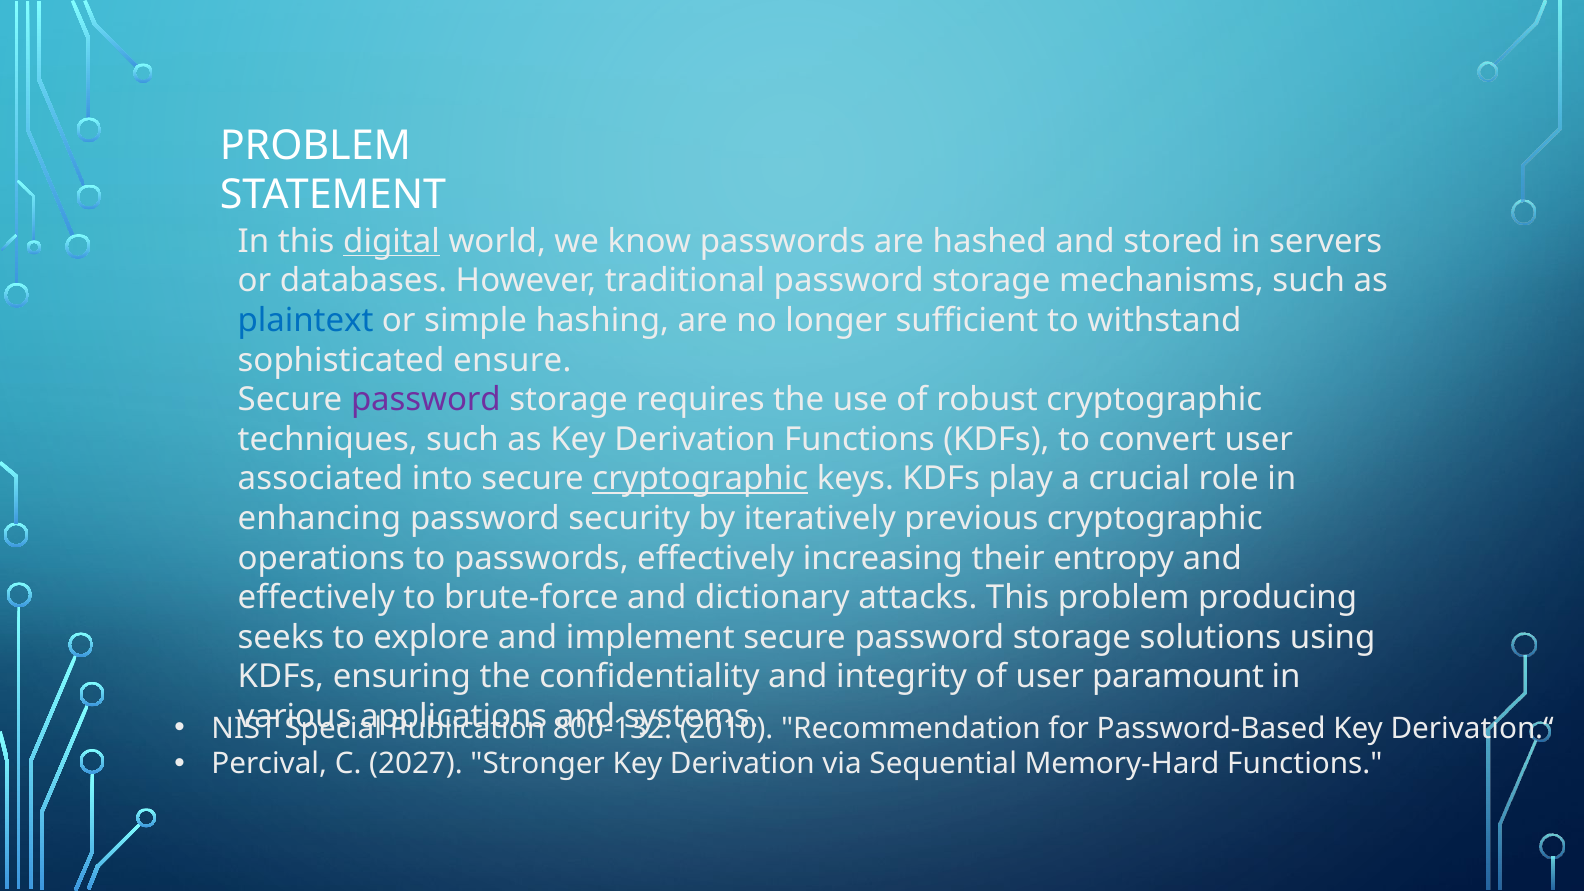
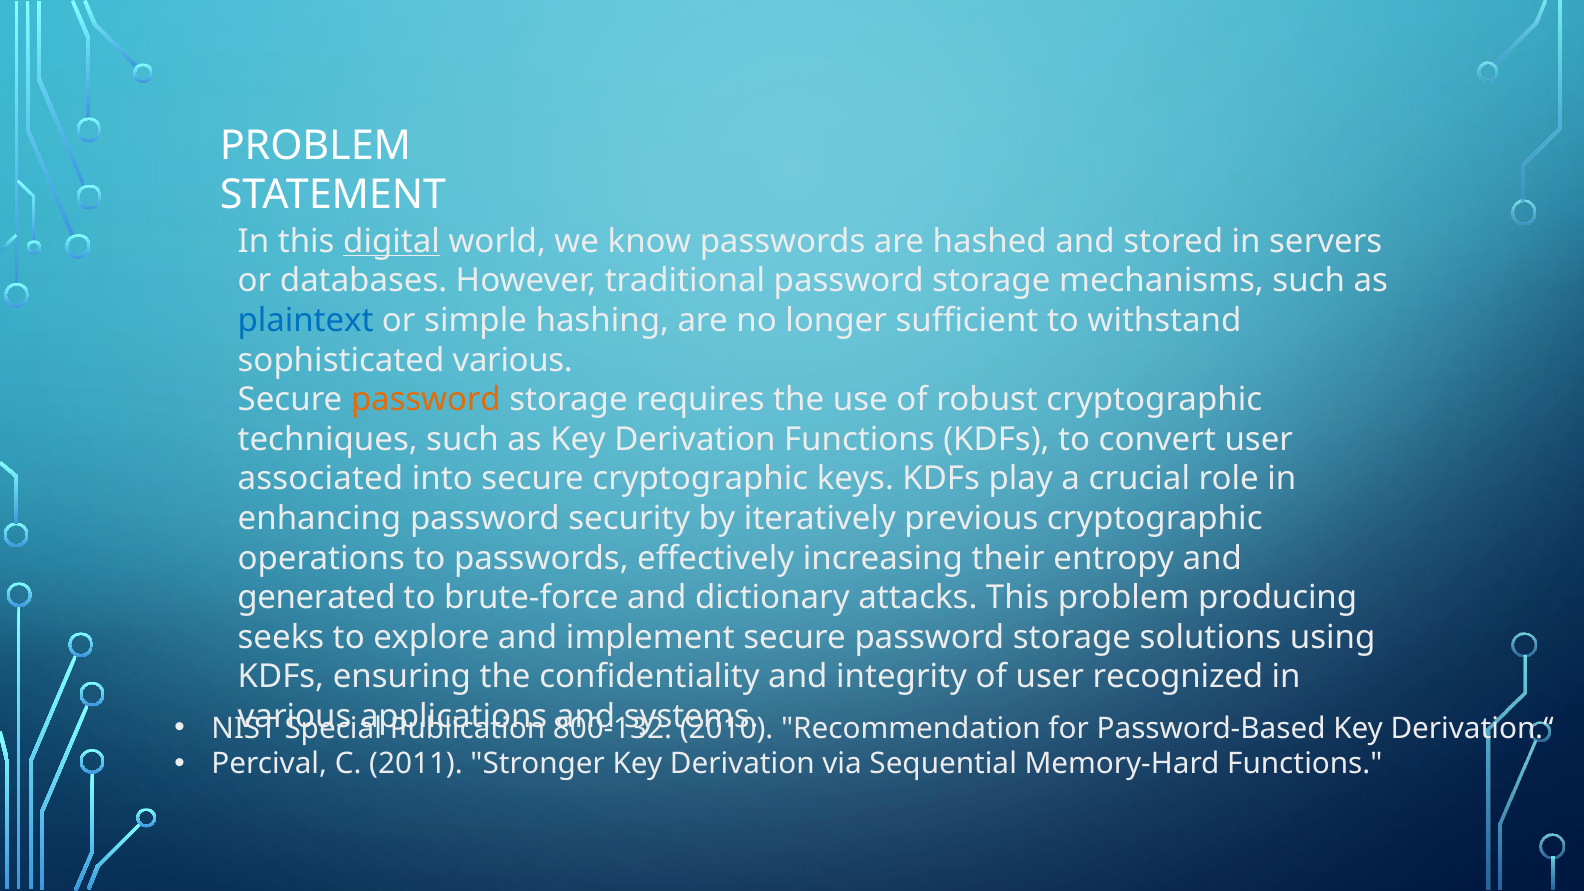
sophisticated ensure: ensure -> various (513, 360)
password colour: purple -> orange (426, 400)
cryptographic underline: present -> none (700, 479)
effectively: effectively -> generated (316, 598)
paramount: paramount -> recognized (1178, 677)
2027: 2027 -> 2011 (416, 764)
